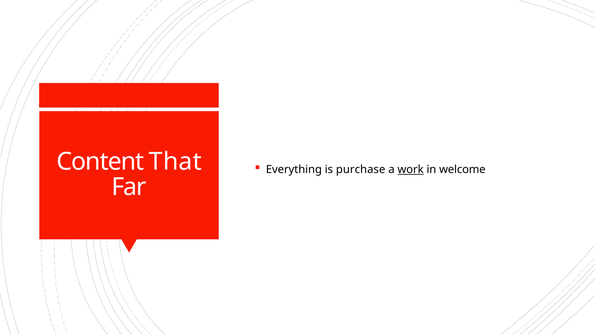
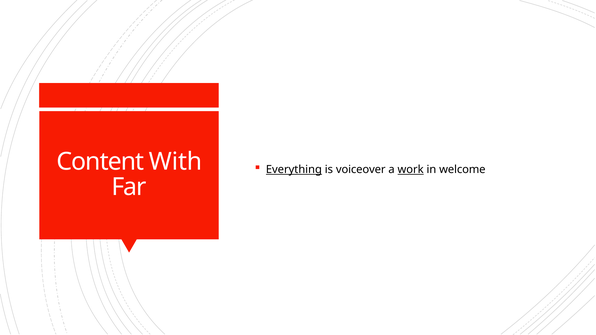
That: That -> With (176, 162)
Everything underline: none -> present (294, 170)
purchase: purchase -> voiceover (361, 170)
